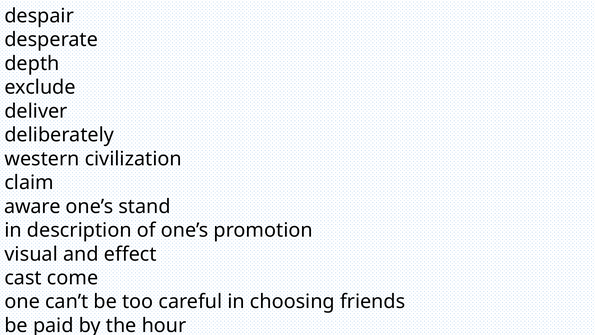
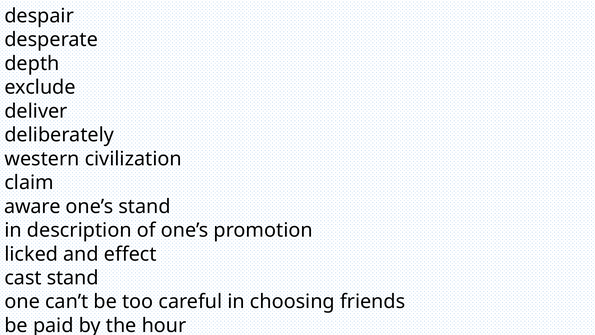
visual: visual -> licked (31, 254)
cast come: come -> stand (73, 278)
